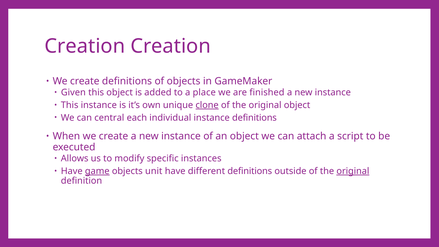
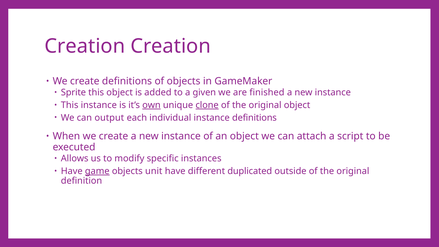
Given: Given -> Sprite (73, 92)
place: place -> given (204, 92)
own underline: none -> present (151, 105)
central: central -> output (109, 118)
different definitions: definitions -> duplicated (250, 171)
original underline: present -> none (353, 171)
